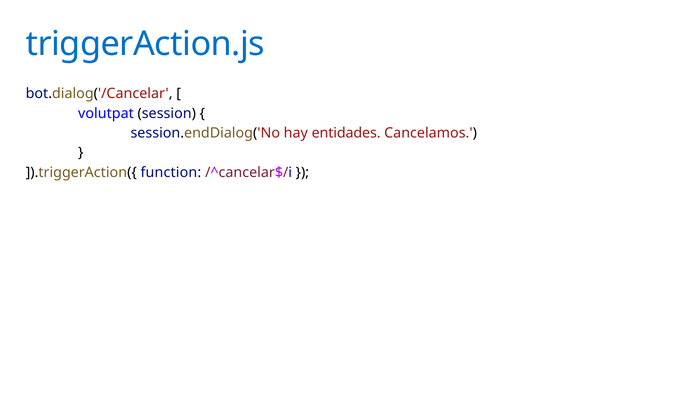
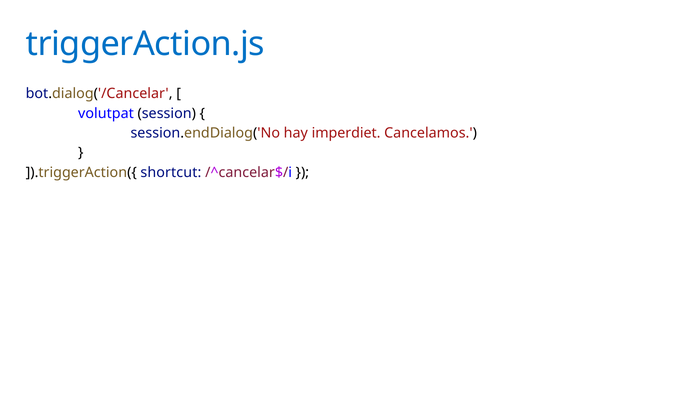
entidades: entidades -> imperdiet (346, 133)
function: function -> shortcut (171, 173)
